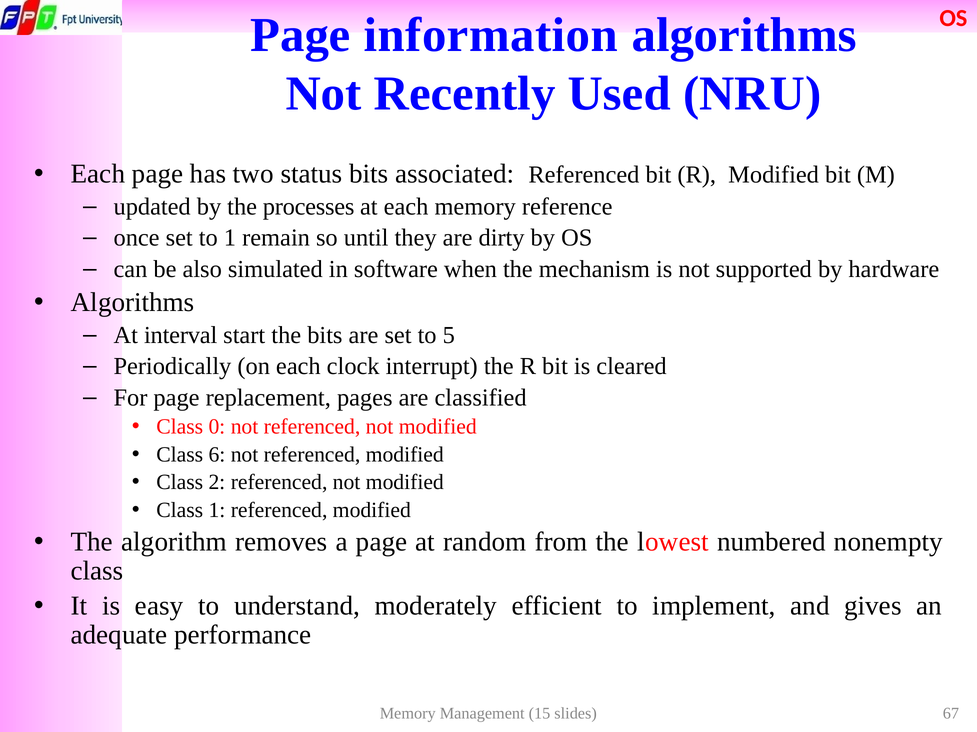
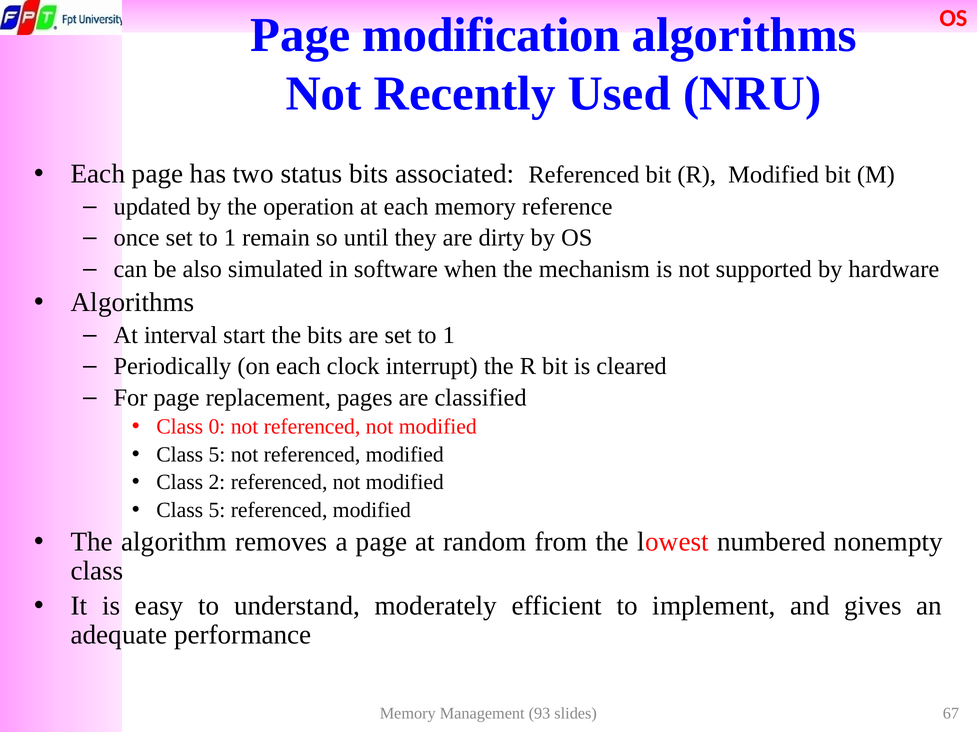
information: information -> modification (491, 35)
processes: processes -> operation (309, 207)
are set to 5: 5 -> 1 (449, 335)
6: 6 -> 5 (217, 455)
1: 1 -> 5 (217, 510)
15: 15 -> 93 (539, 714)
